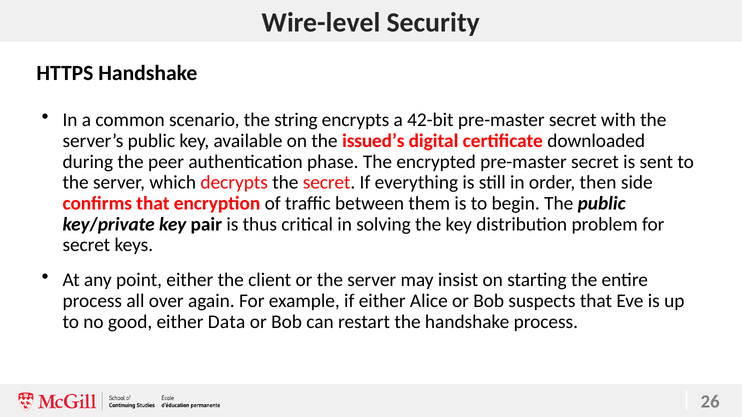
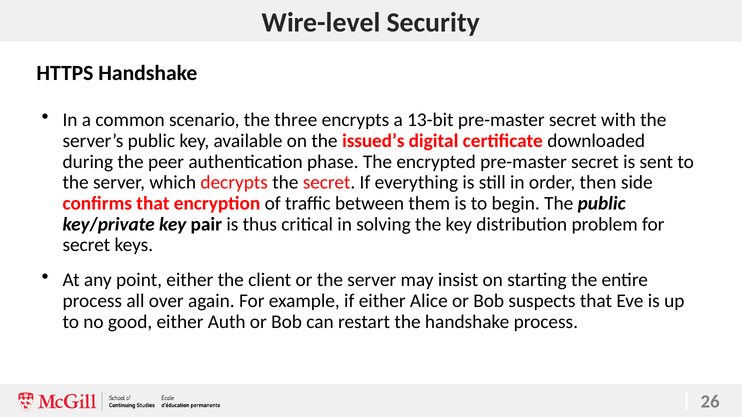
string: string -> three (296, 120)
42-bit: 42-bit -> 13-bit (430, 120)
Data: Data -> Auth (227, 322)
